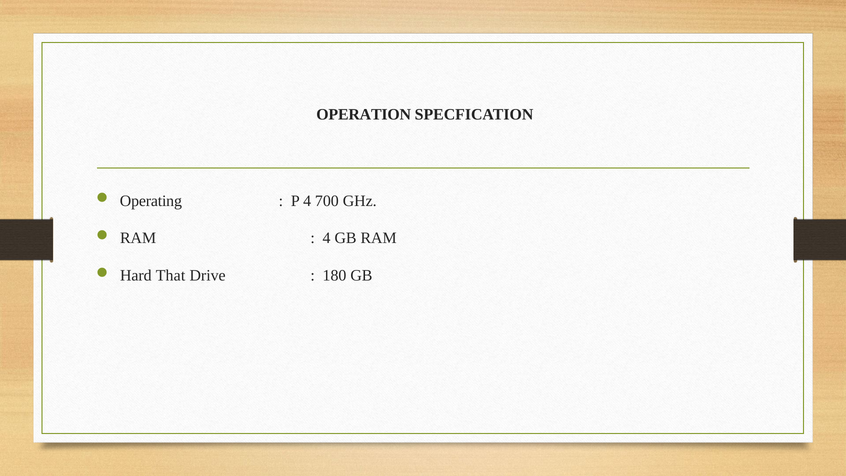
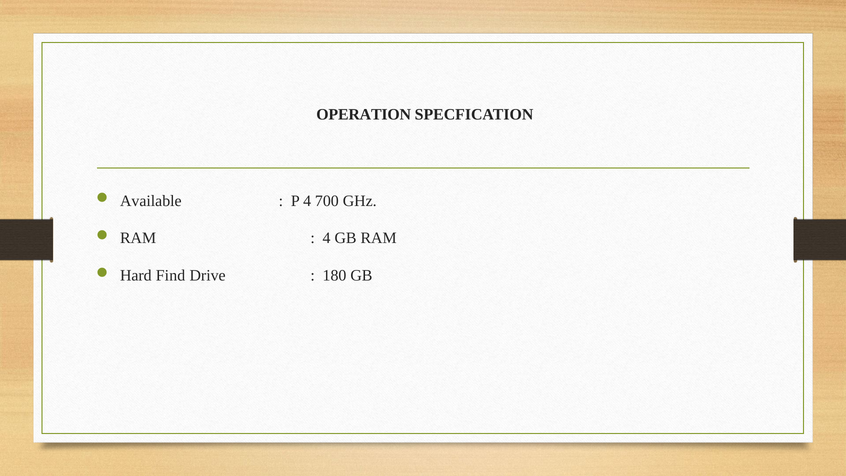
Operating: Operating -> Available (151, 201)
That: That -> Find (171, 275)
